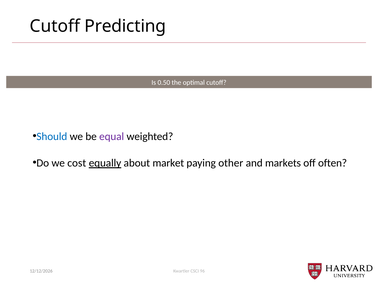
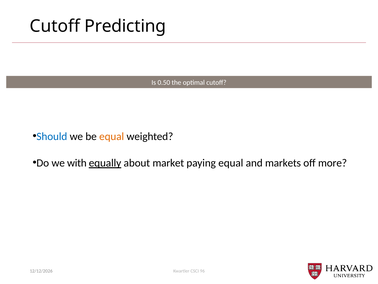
equal colour: purple -> orange (112, 136)
cost: cost -> with (77, 163)
paying other: other -> equal (231, 163)
often: often -> more (333, 163)
